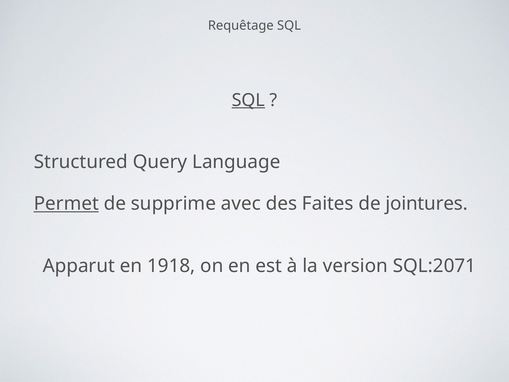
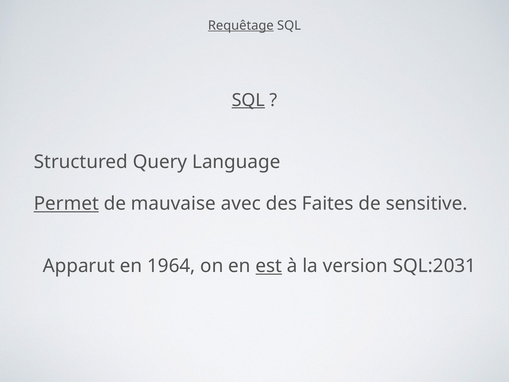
Requêtage underline: none -> present (241, 26)
supprime: supprime -> mauvaise (173, 204)
jointures: jointures -> sensitive (427, 204)
1918: 1918 -> 1964 (171, 266)
est underline: none -> present (269, 266)
SQL:2071: SQL:2071 -> SQL:2031 (434, 266)
